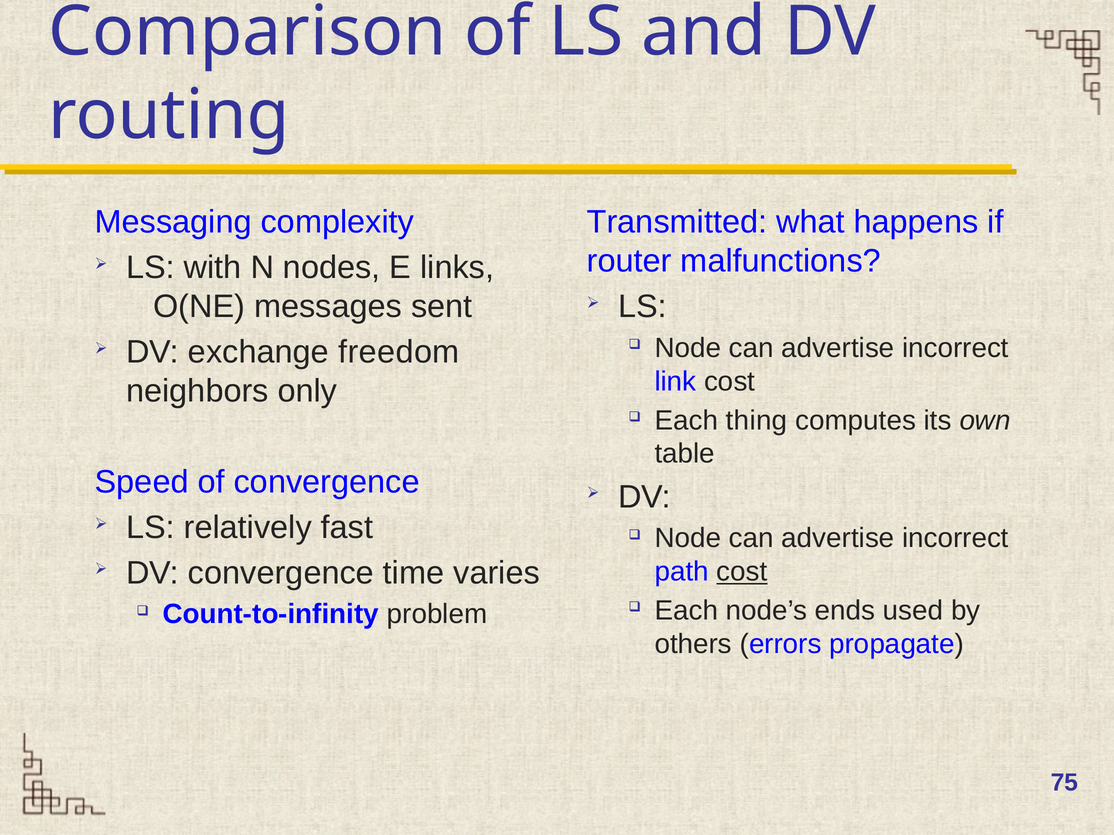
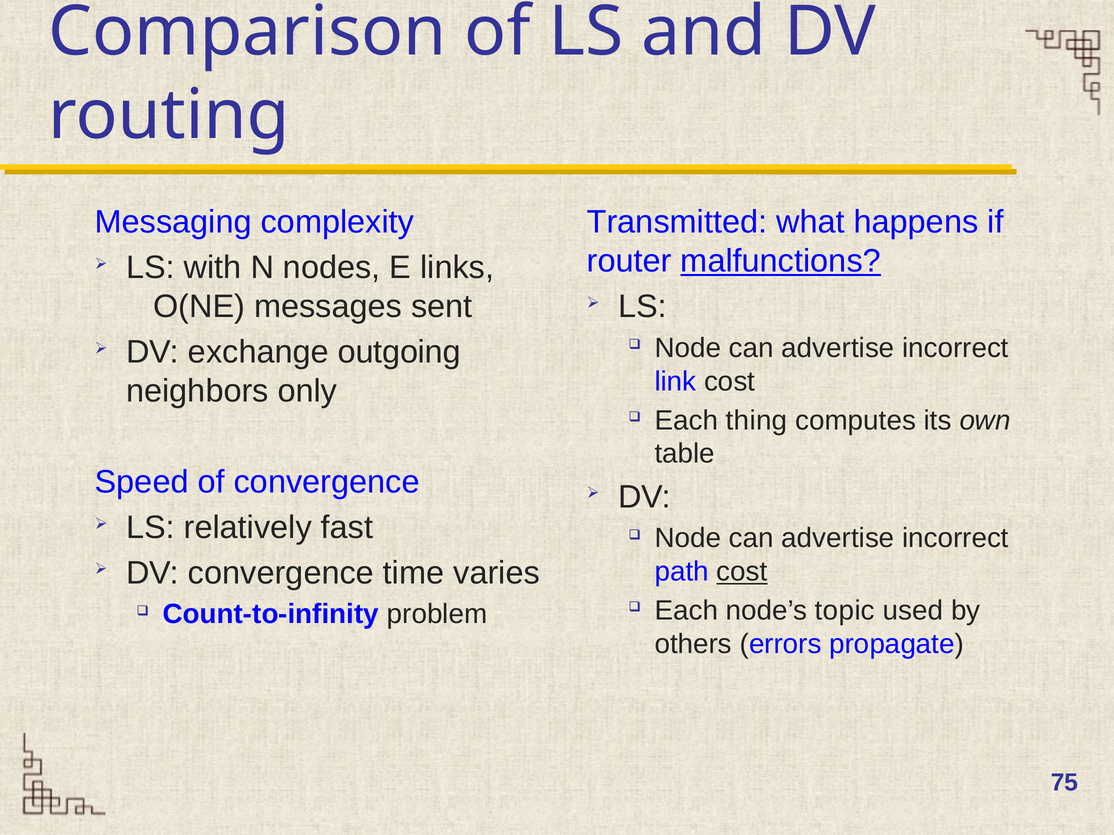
malfunctions underline: none -> present (781, 261)
freedom: freedom -> outgoing (399, 352)
ends: ends -> topic (845, 611)
